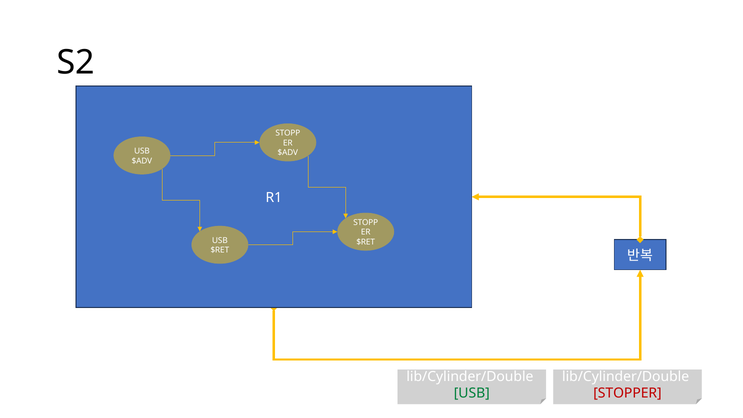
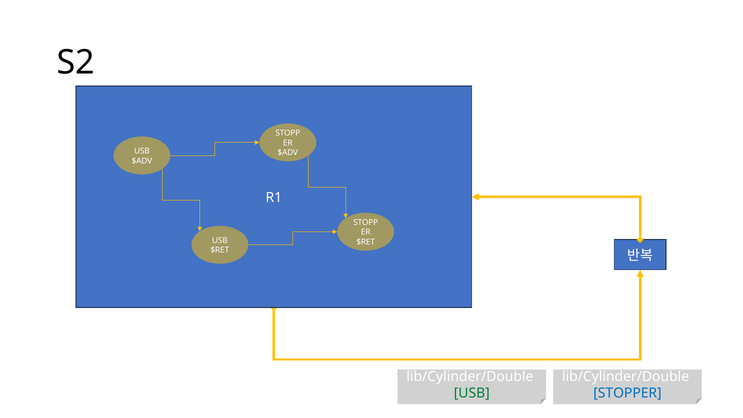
STOPPER colour: red -> blue (627, 393)
